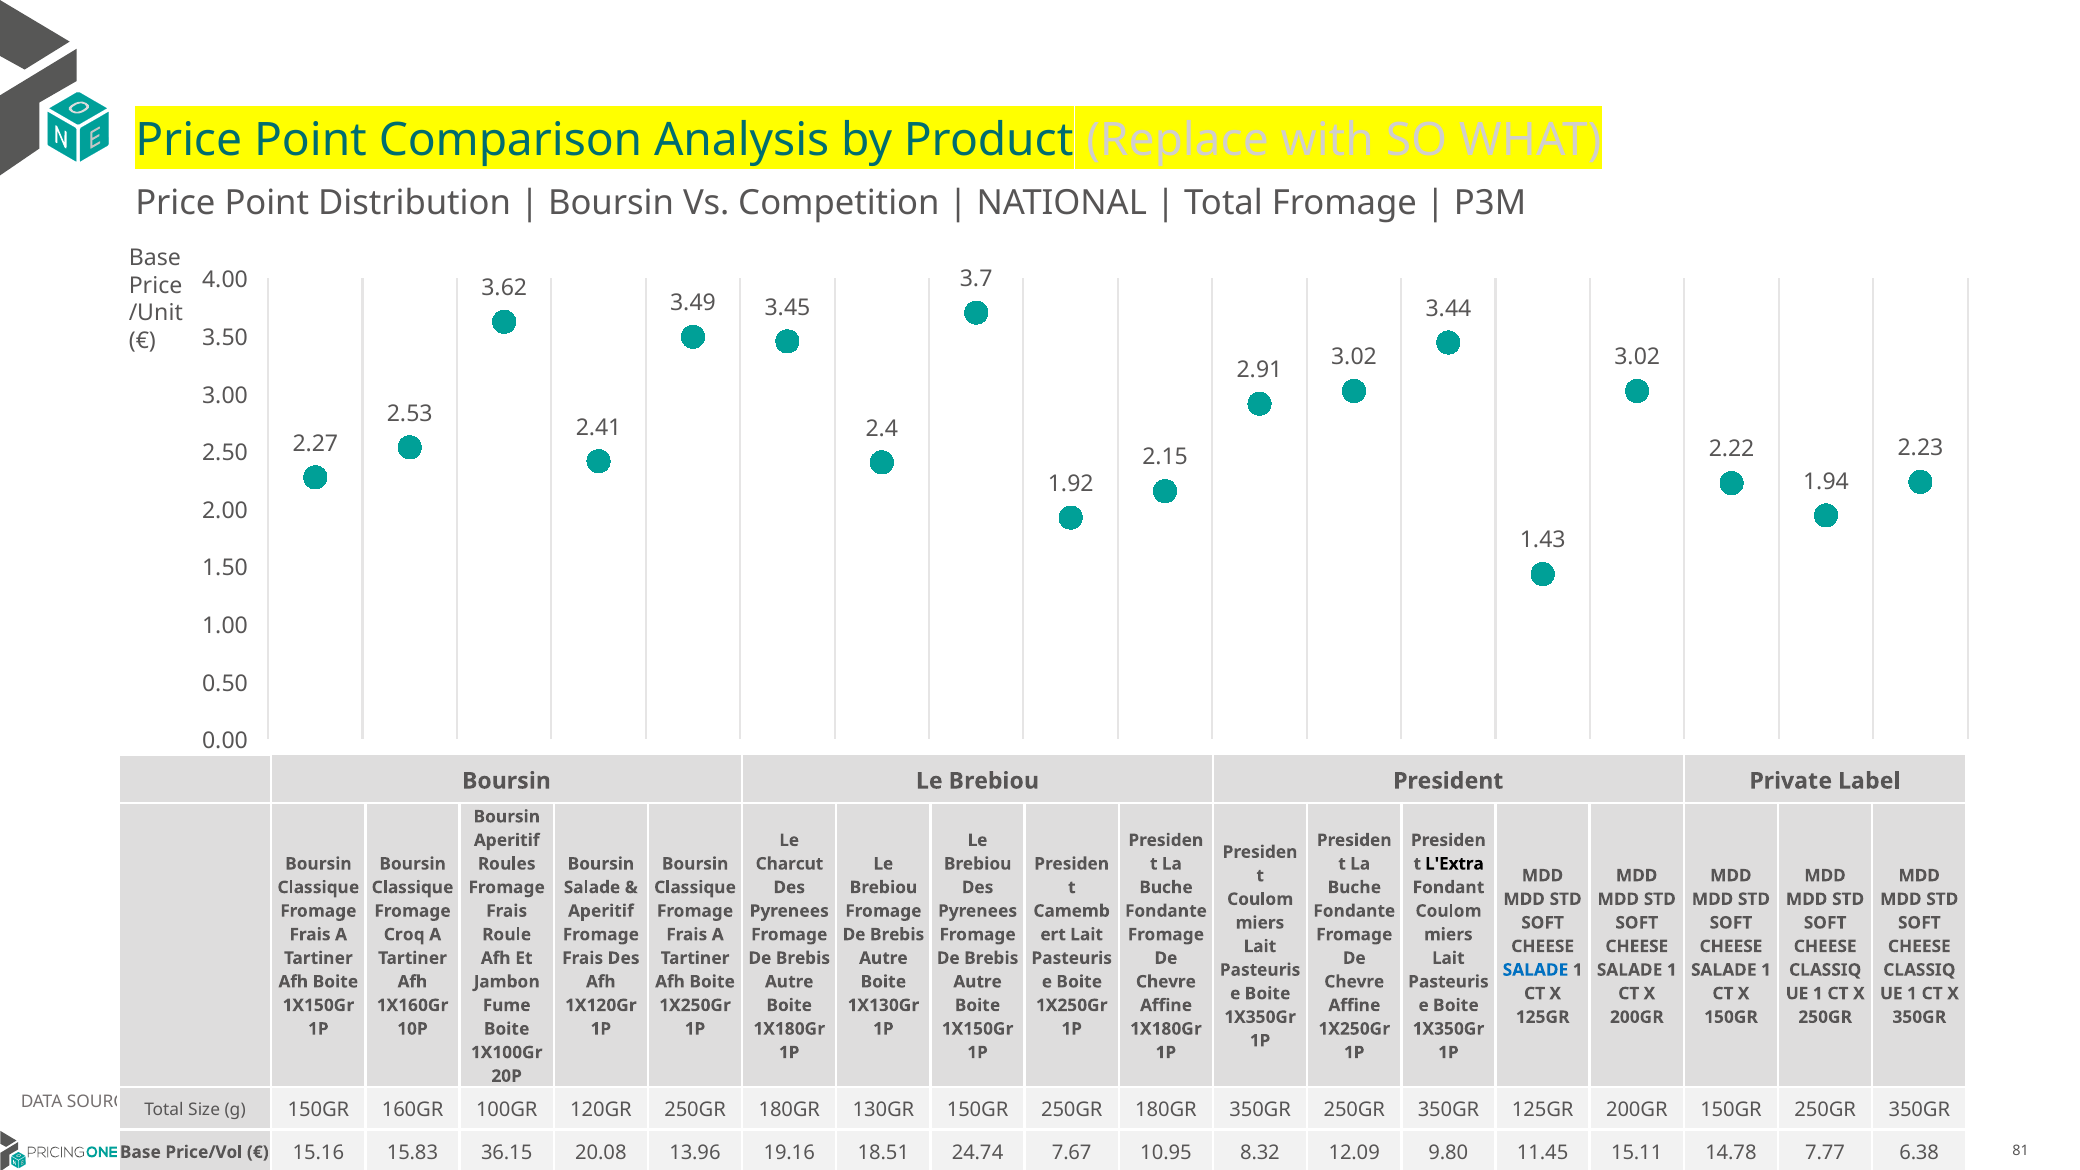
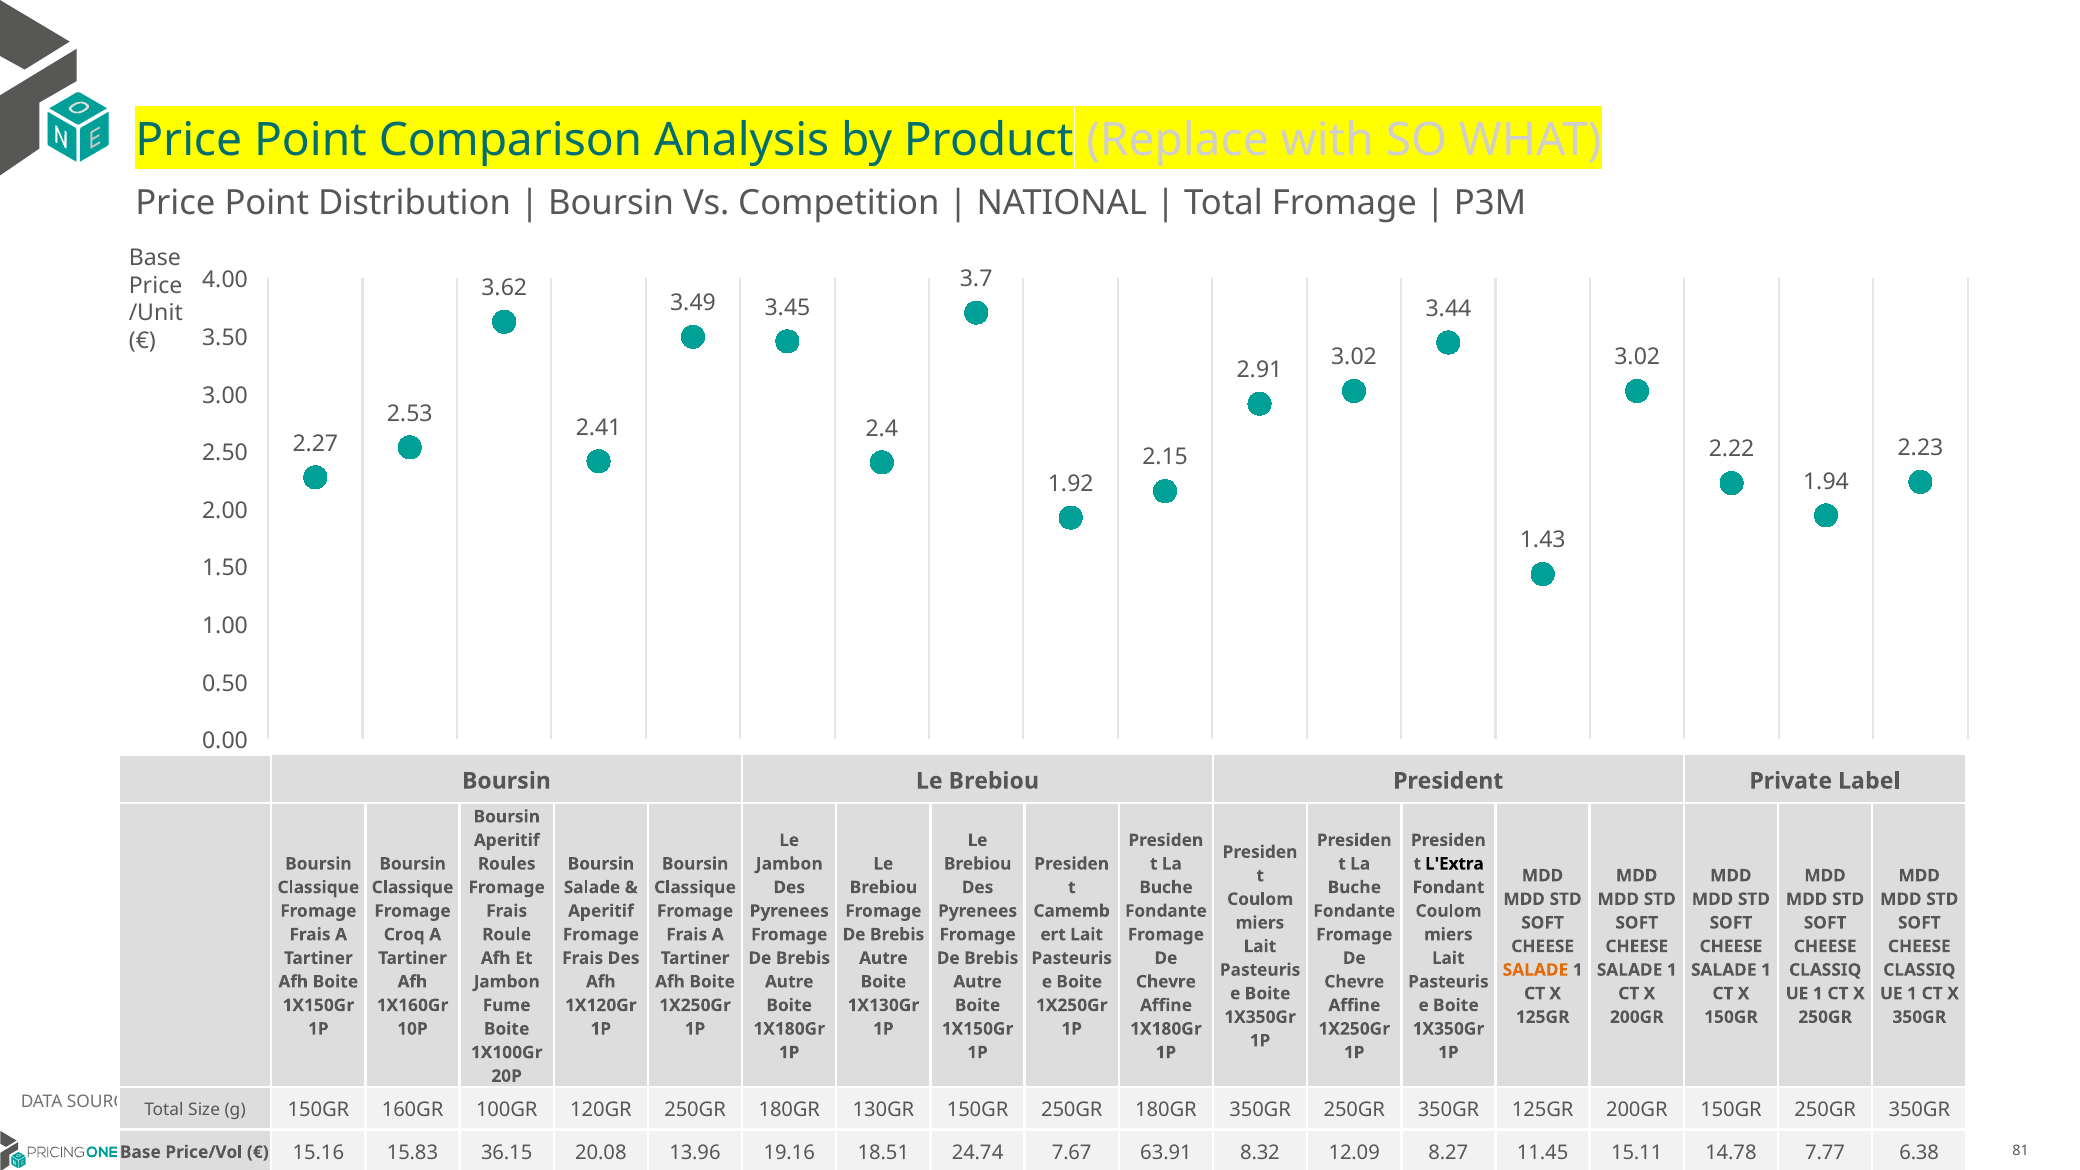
Charcut: Charcut -> Jambon (789, 864)
SALADE colour: blue -> orange (1535, 970)
10.95: 10.95 -> 63.91 (1166, 1152)
9.80: 9.80 -> 8.27 (1448, 1152)
